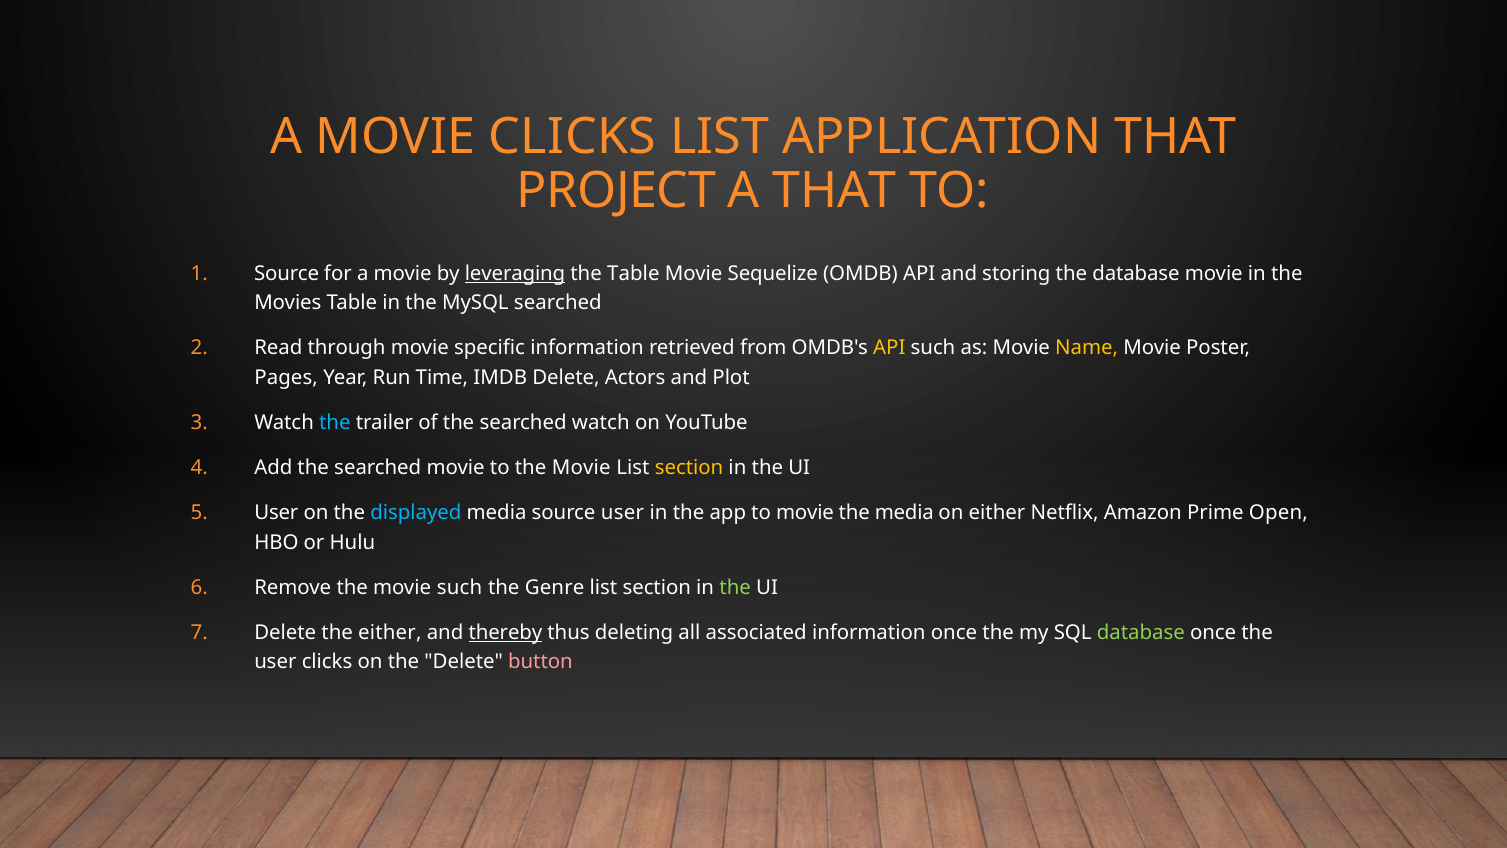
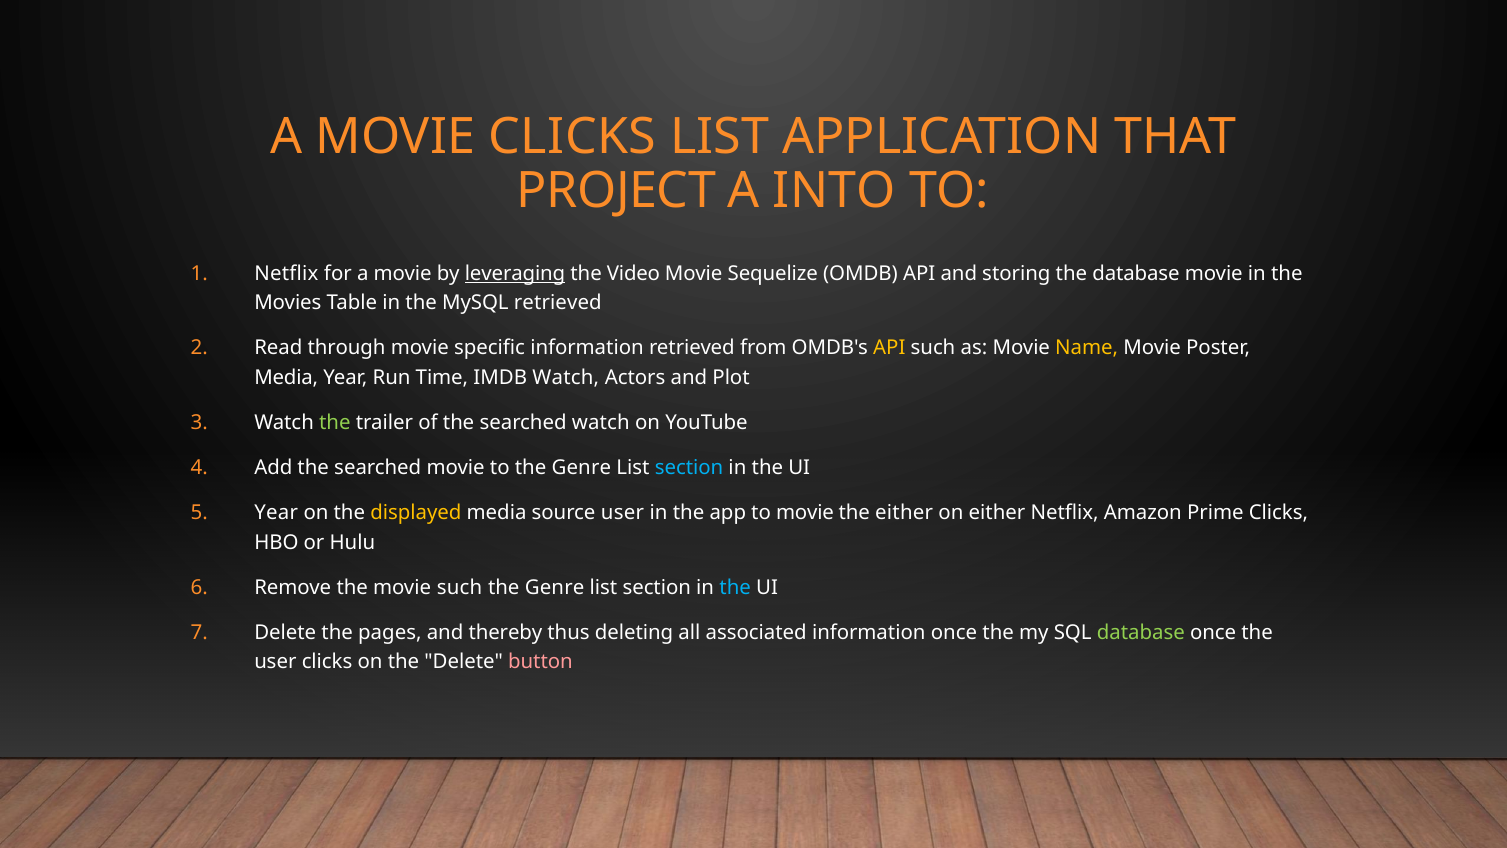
A THAT: THAT -> INTO (834, 191)
Source: Source -> Netflix (286, 273)
the Table: Table -> Video (633, 273)
MySQL searched: searched -> retrieved (558, 303)
Pages: Pages -> Media (286, 377)
IMDB Delete: Delete -> Watch (566, 377)
the colour: light blue -> light green (335, 422)
to the Movie: Movie -> Genre (581, 468)
section colour: yellow -> light blue (689, 468)
User: User -> Year (276, 513)
displayed colour: light blue -> yellow (416, 513)
the media: media -> either (904, 513)
Prime Open: Open -> Clicks (1278, 513)
the colour: light green -> light blue (735, 587)
the either: either -> pages (390, 632)
thereby underline: present -> none (505, 632)
